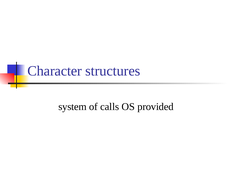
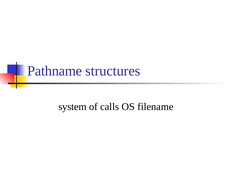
Character: Character -> Pathname (55, 71)
provided: provided -> filename (155, 107)
